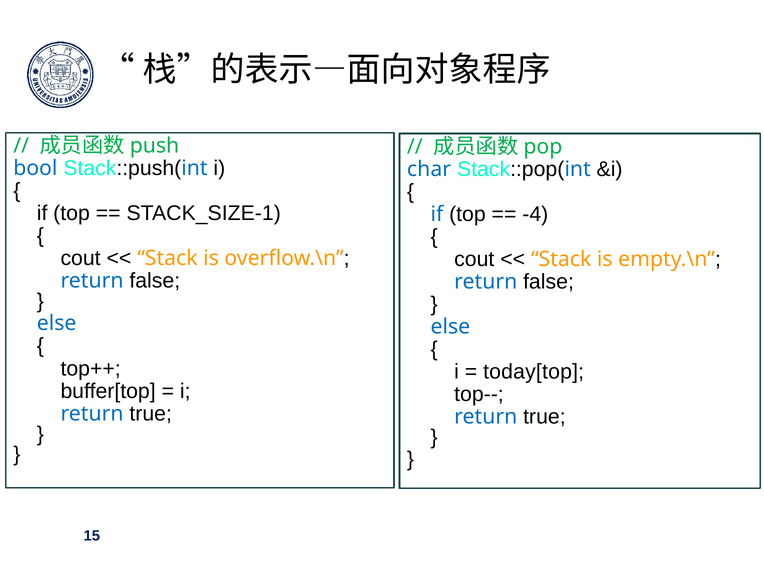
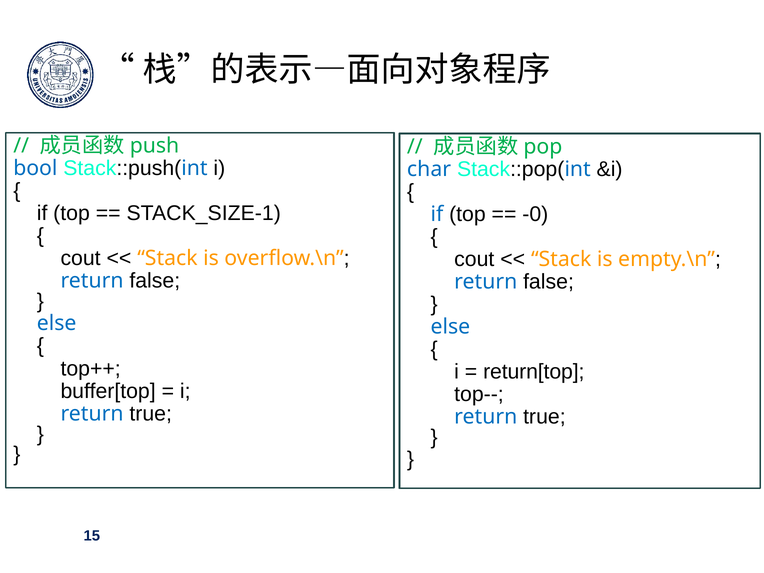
-4: -4 -> -0 (535, 214)
today[top: today[top -> return[top (534, 372)
